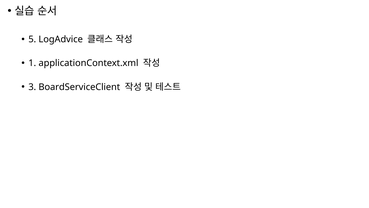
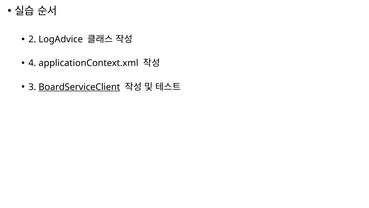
5: 5 -> 2 (32, 39)
1: 1 -> 4 (32, 63)
BoardServiceClient underline: none -> present (79, 87)
